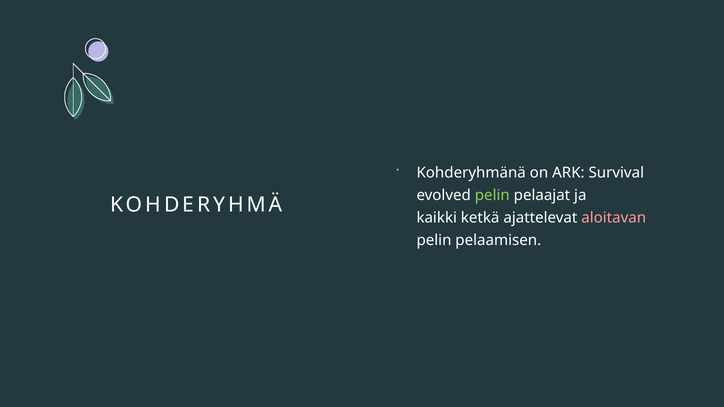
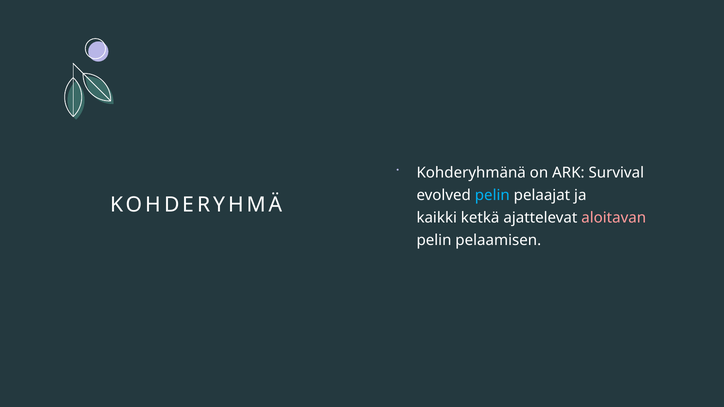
pelin colour: light green -> light blue (492, 195)
